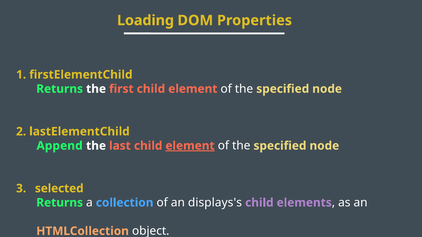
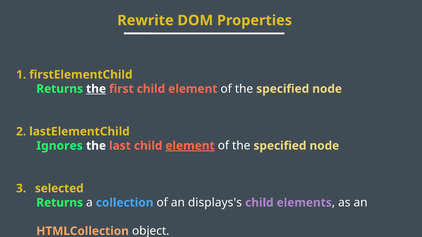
Loading: Loading -> Rewrite (145, 20)
the underline: none -> present (96, 89)
Append: Append -> Ignores (60, 146)
